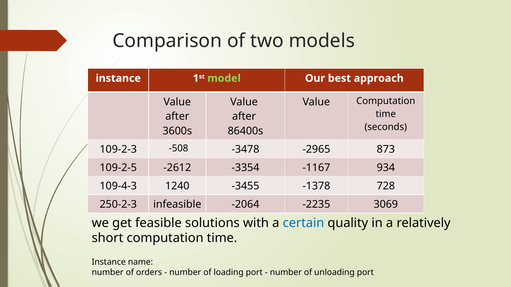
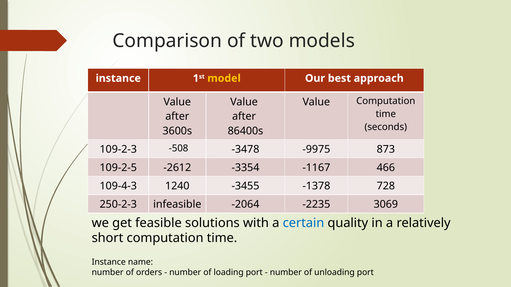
model colour: light green -> yellow (224, 78)
-2965: -2965 -> -9975 (316, 150)
934: 934 -> 466 (386, 168)
